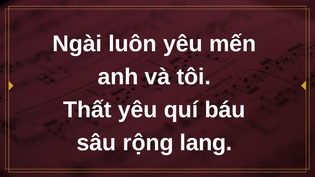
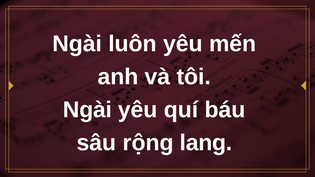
Thất: Thất -> Ngài (87, 110)
